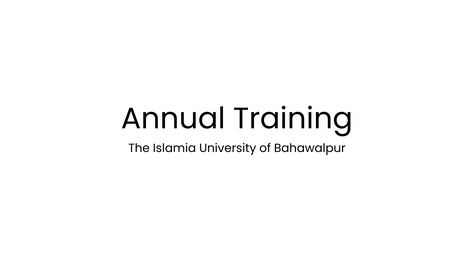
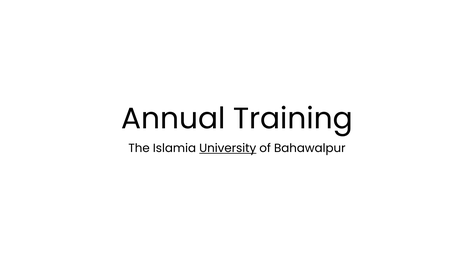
University underline: none -> present (228, 148)
